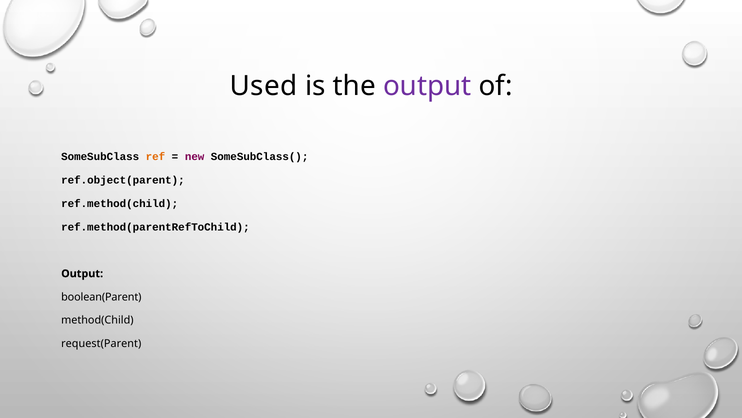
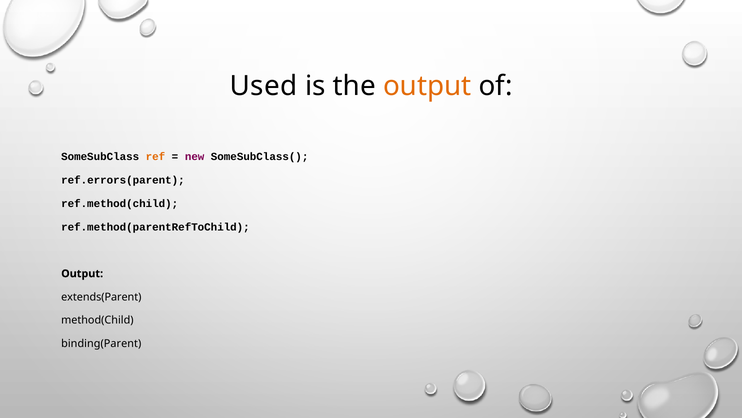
output colour: purple -> orange (427, 86)
ref.object(parent: ref.object(parent -> ref.errors(parent (123, 180)
boolean(Parent: boolean(Parent -> extends(Parent (101, 297)
request(Parent: request(Parent -> binding(Parent (101, 343)
